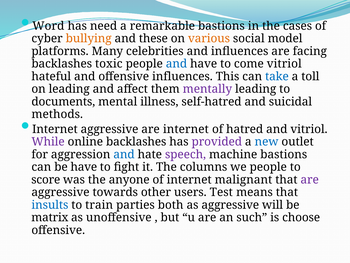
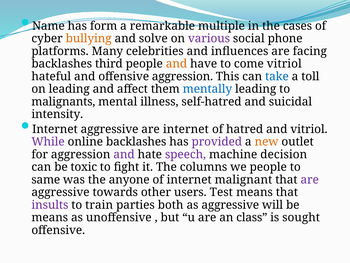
Word: Word -> Name (48, 26)
need: need -> form (104, 26)
remarkable bastions: bastions -> multiple (221, 26)
these: these -> solve (153, 39)
various colour: orange -> purple (209, 39)
model: model -> phone (285, 39)
toxic: toxic -> third (109, 64)
and colour: blue -> orange (176, 64)
offensive influences: influences -> aggression (182, 76)
mentally colour: purple -> blue (207, 89)
documents: documents -> malignants (63, 102)
methods: methods -> intensity (57, 114)
new colour: blue -> orange (267, 142)
and colour: blue -> purple (124, 154)
machine bastions: bastions -> decision (284, 154)
be have: have -> toxic (84, 167)
score: score -> same (46, 179)
insults colour: blue -> purple (50, 205)
matrix: matrix -> means (50, 217)
such: such -> class (252, 217)
choose: choose -> sought (301, 217)
